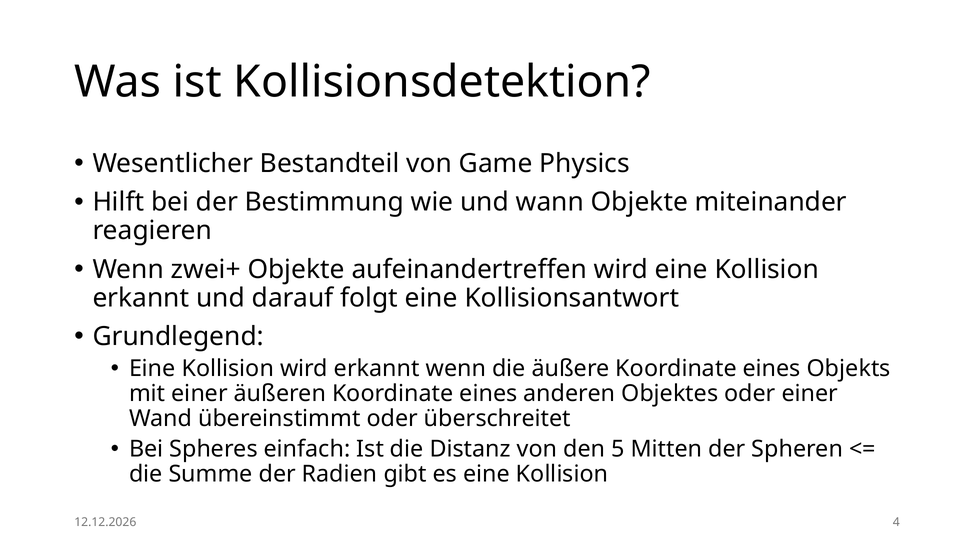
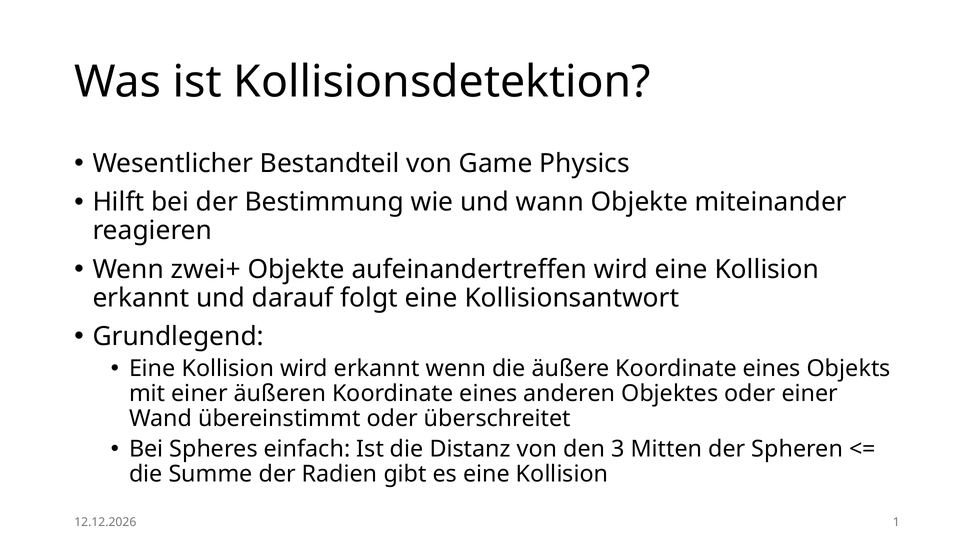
5: 5 -> 3 (618, 449)
4: 4 -> 1 (896, 522)
